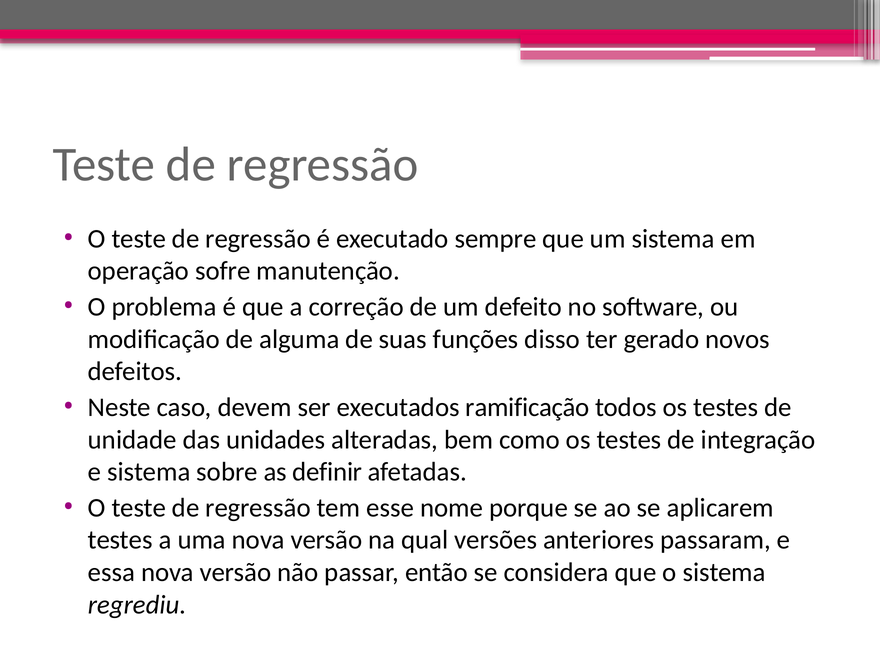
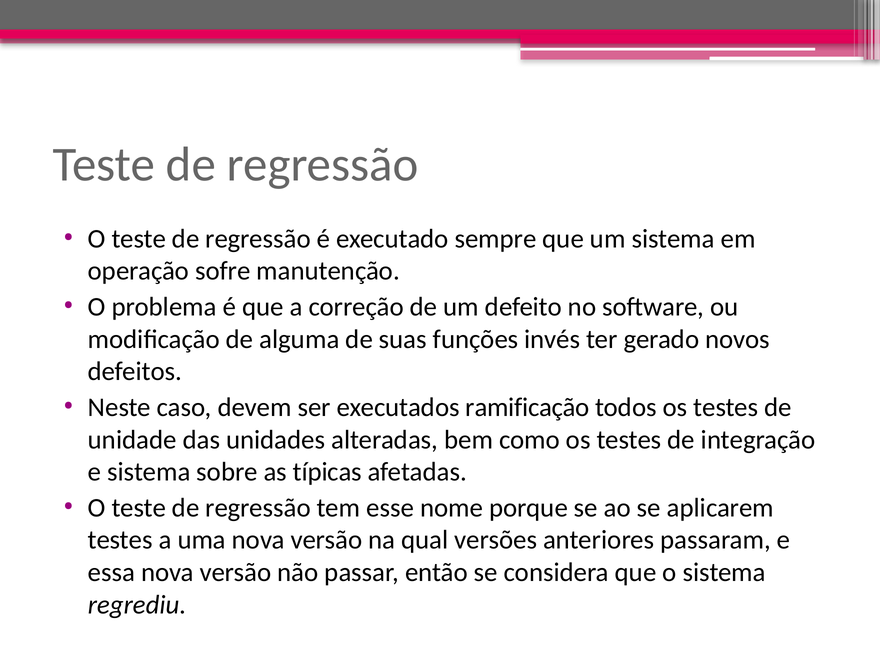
disso: disso -> invés (552, 339)
definir: definir -> típicas (327, 472)
